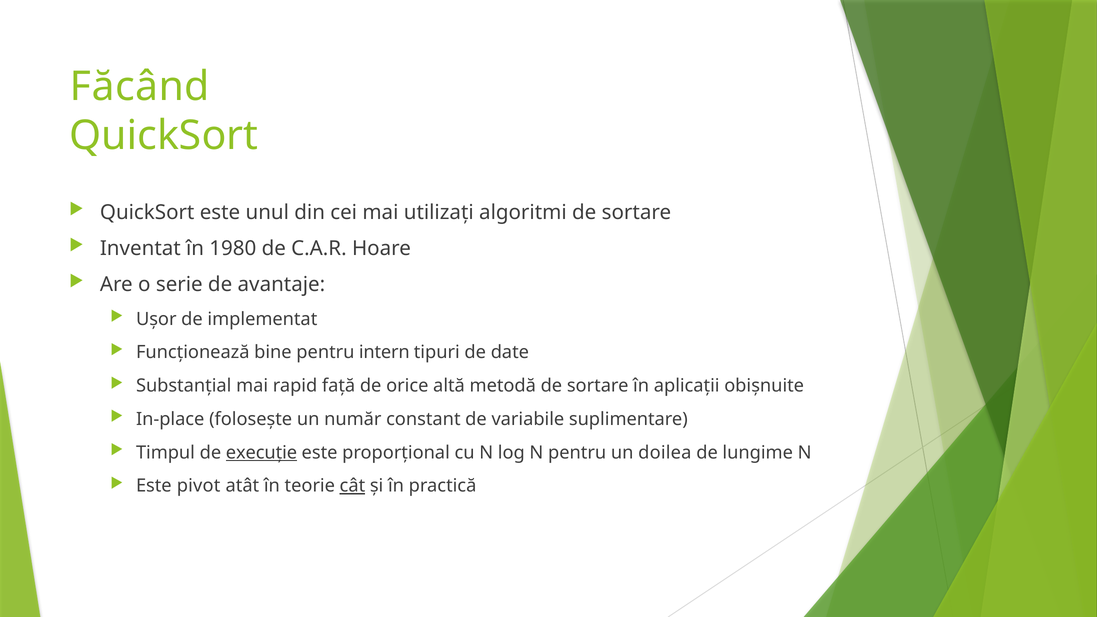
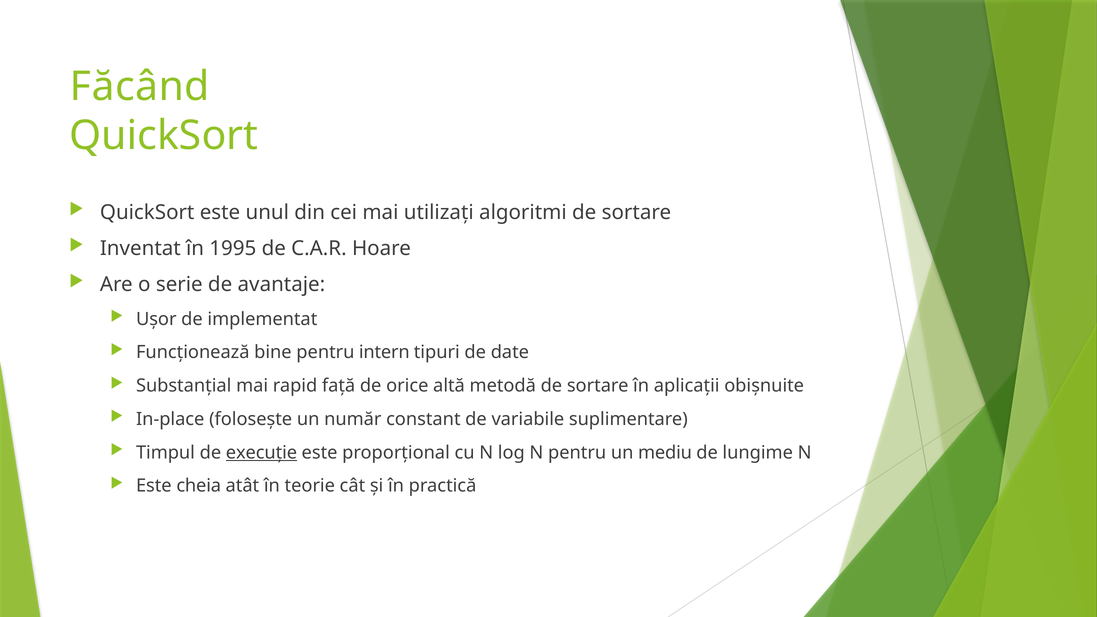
1980: 1980 -> 1995 (233, 248)
doilea: doilea -> mediu (665, 453)
pivot: pivot -> cheia (199, 486)
cât underline: present -> none (352, 486)
